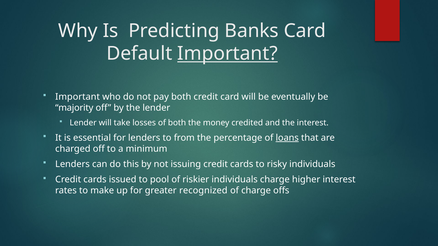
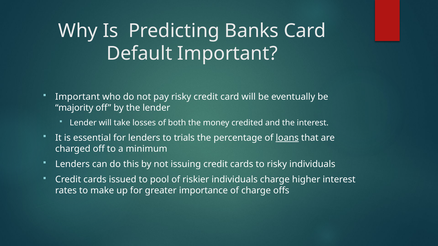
Important underline: present -> none (228, 54)
pay both: both -> risky (181, 97)
from: from -> trials (184, 138)
recognized: recognized -> importance (203, 191)
